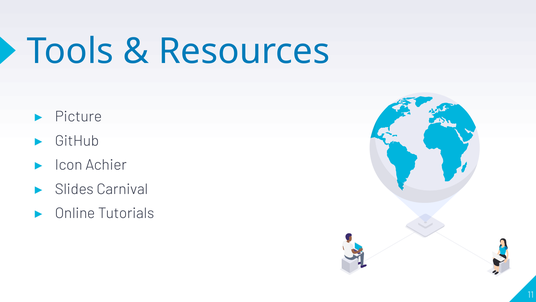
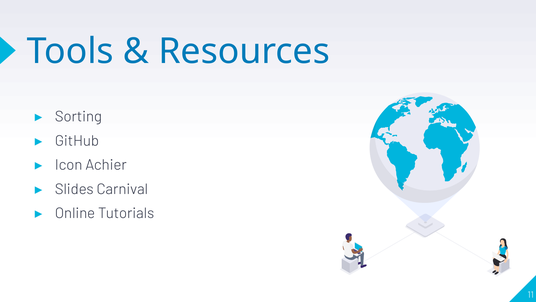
Picture: Picture -> Sorting (78, 117)
